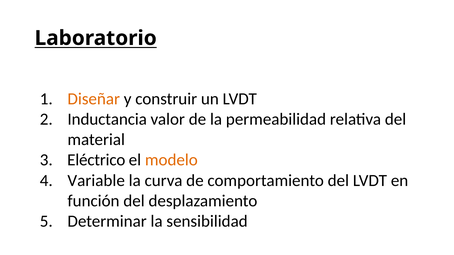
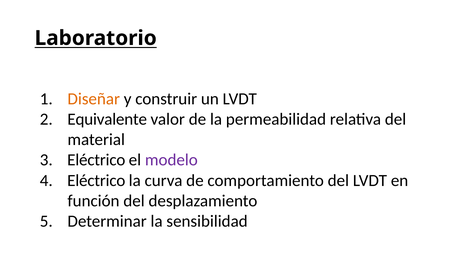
Inductancia: Inductancia -> Equivalente (107, 119)
modelo colour: orange -> purple (171, 160)
Variable: Variable -> Eléctrico (96, 181)
